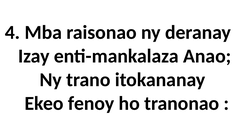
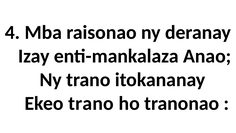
Ekeo fenoy: fenoy -> trano (91, 103)
